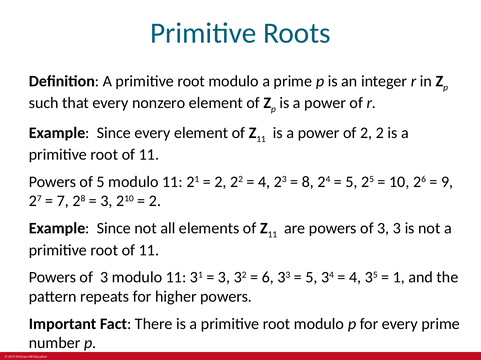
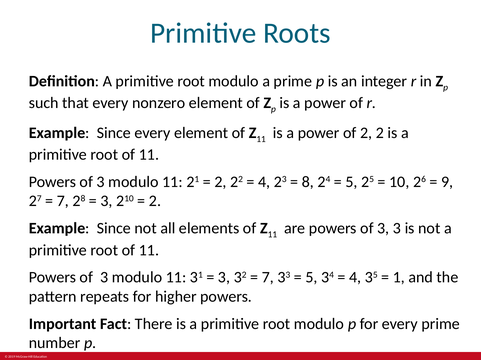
5: 5 -> 3 (101, 182)
6: 6 -> 7 (268, 278)
